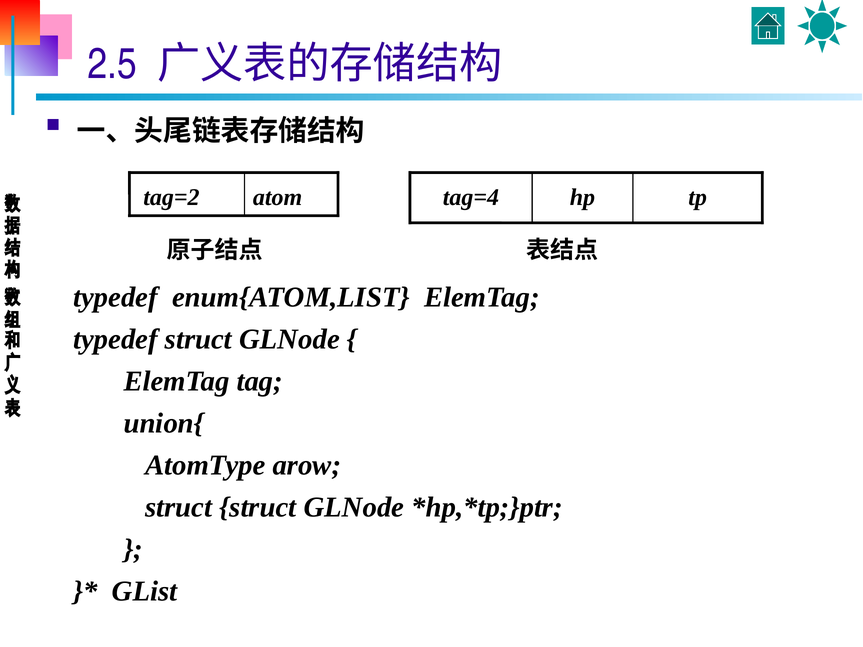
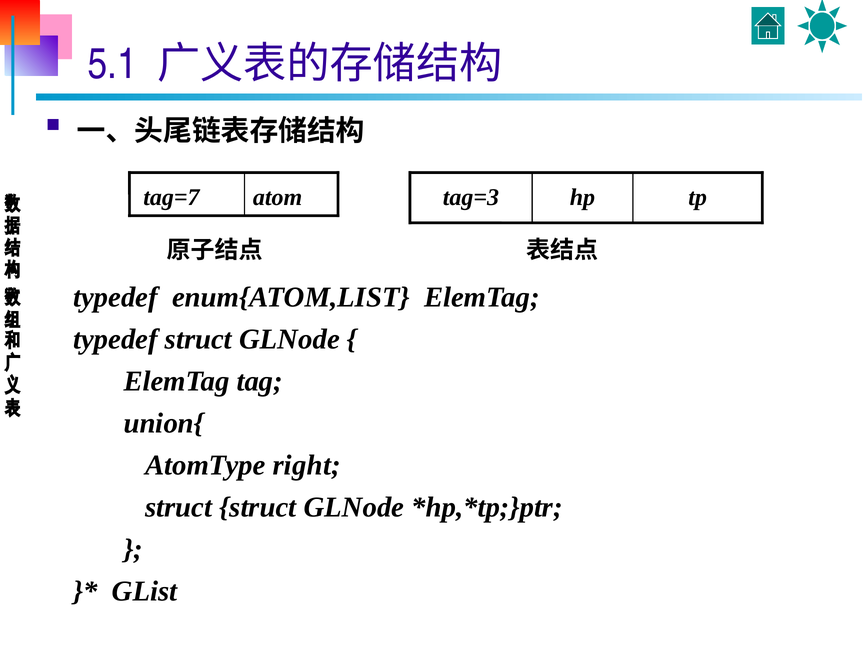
2.5: 2.5 -> 5.1 (112, 64)
tag=2: tag=2 -> tag=7 (171, 197)
tag=4: tag=4 -> tag=3 (471, 197)
arow: arow -> right (307, 465)
